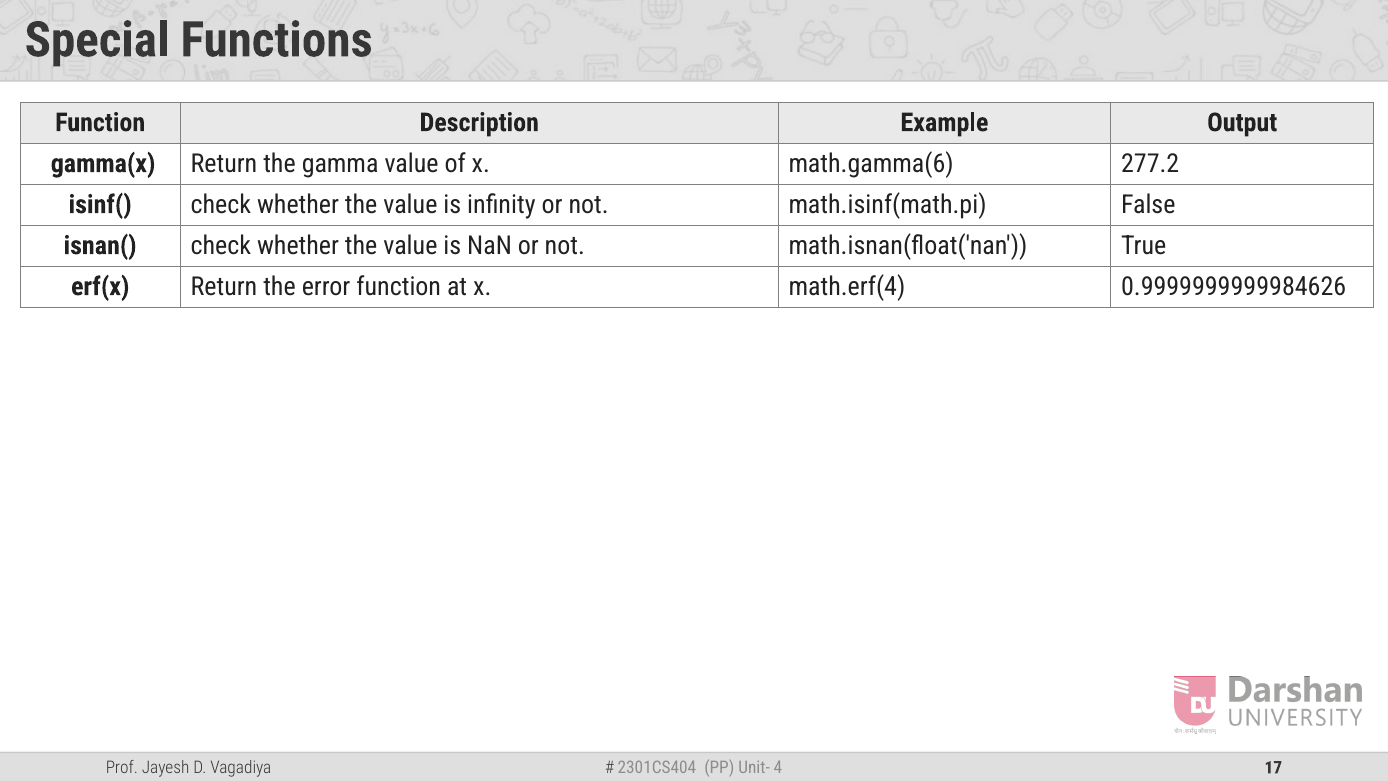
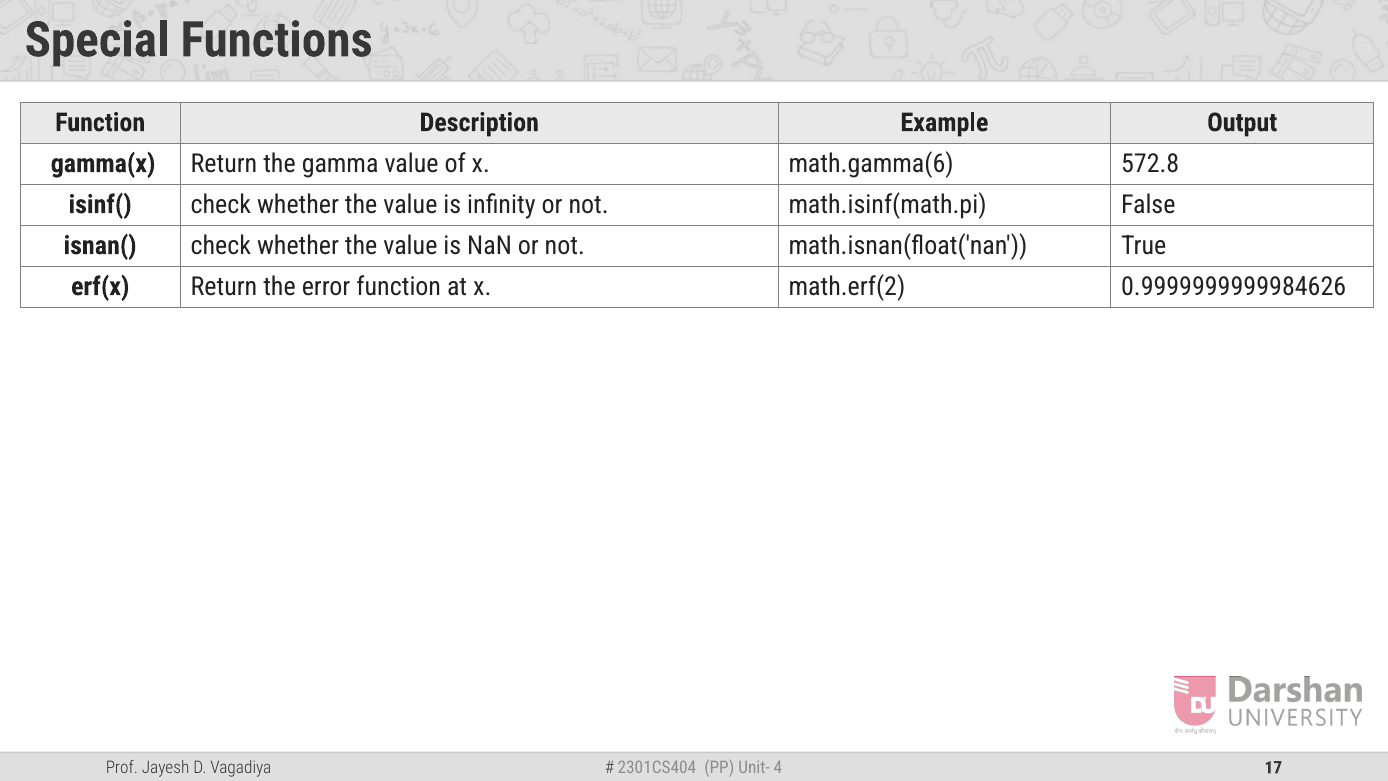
277.2: 277.2 -> 572.8 (1150, 164)
math.erf(4: math.erf(4 -> math.erf(2 (847, 286)
